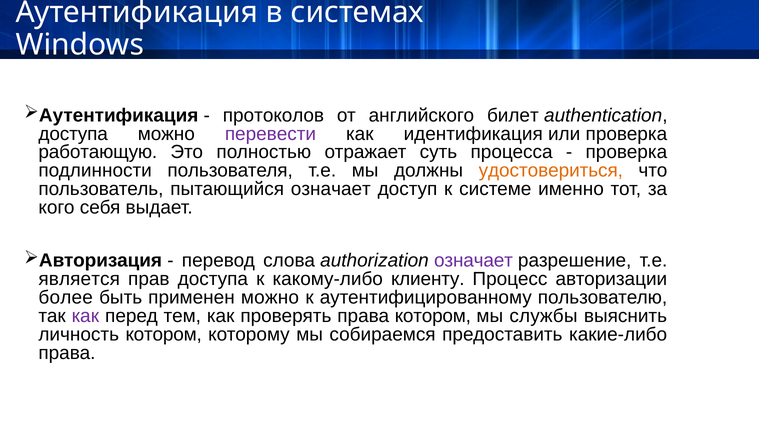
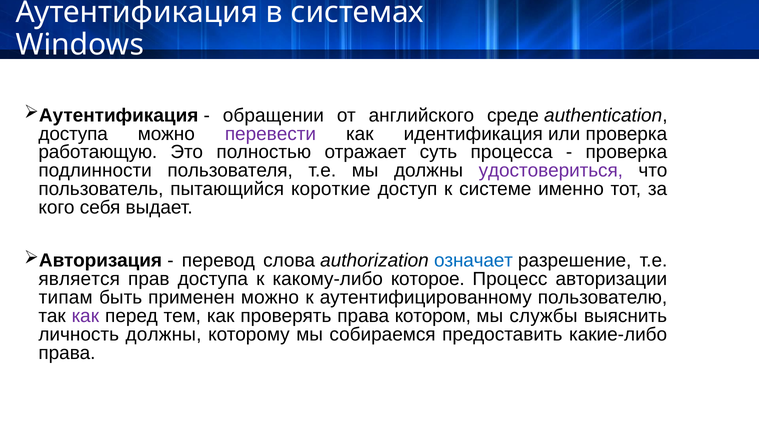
протоколов: протоколов -> обращении (273, 115)
билет: билет -> среде (513, 115)
удостовериться colour: orange -> purple (551, 171)
пытающийся означает: означает -> короткие (331, 189)
означает colour: purple -> blue (474, 261)
клиенту: клиенту -> которое (428, 279)
более: более -> типам (66, 298)
личность котором: котором -> должны (164, 334)
